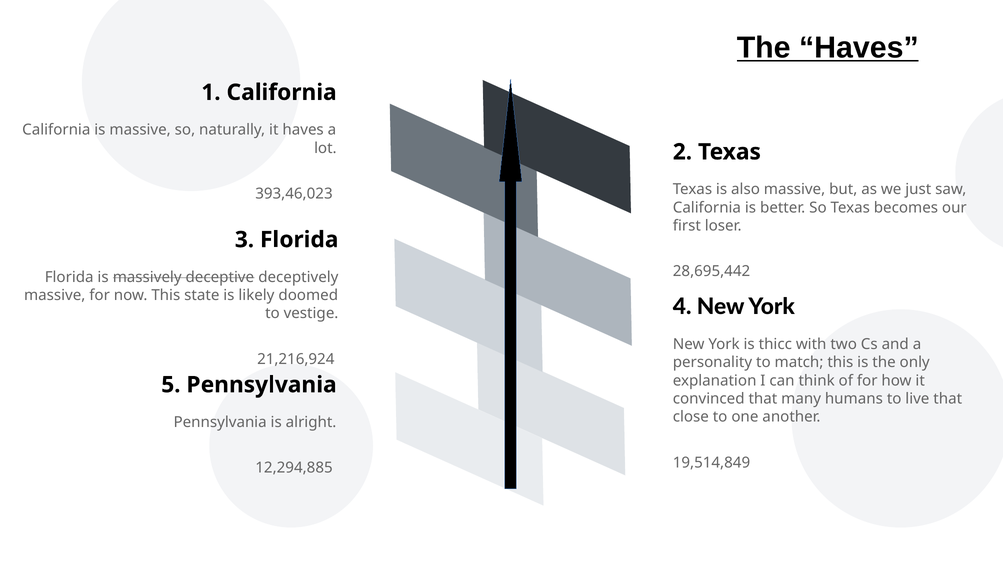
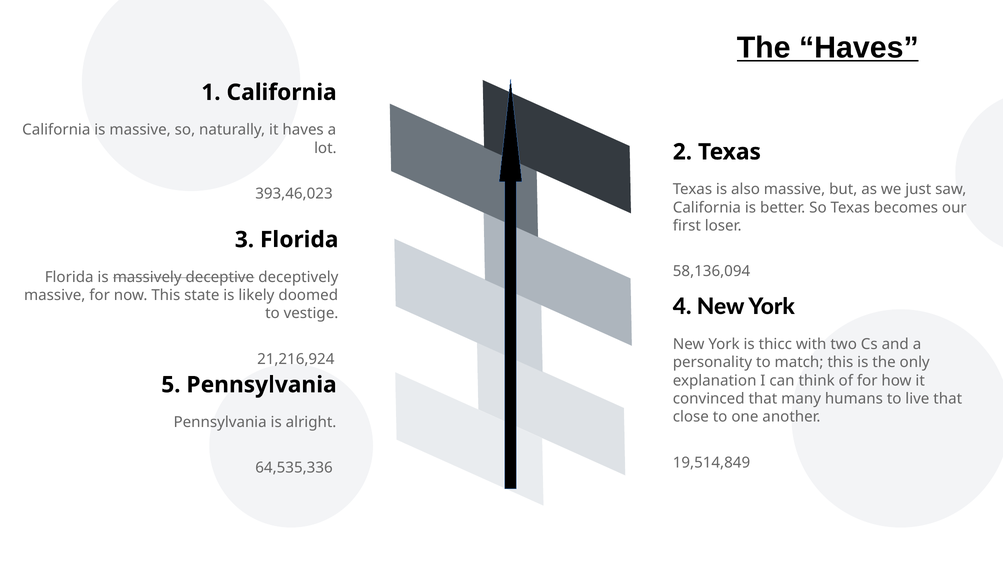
28,695,442: 28,695,442 -> 58,136,094 (712, 272)
12,294,885: 12,294,885 -> 64,535,336 (294, 468)
